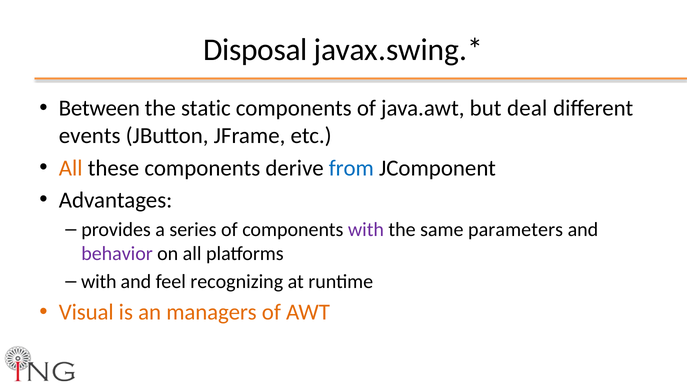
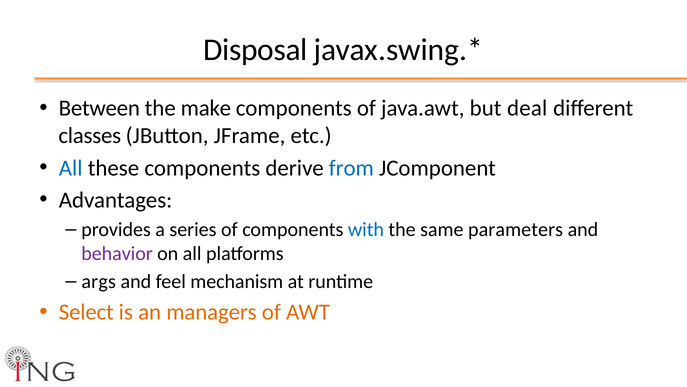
static: static -> make (206, 108)
events: events -> classes (90, 136)
All colour: orange -> blue (71, 168)
with colour: purple -> blue (366, 229)
with: with -> args (99, 281)
recognizing: recognizing -> mechanism (237, 281)
Visual: Visual -> Select (86, 312)
